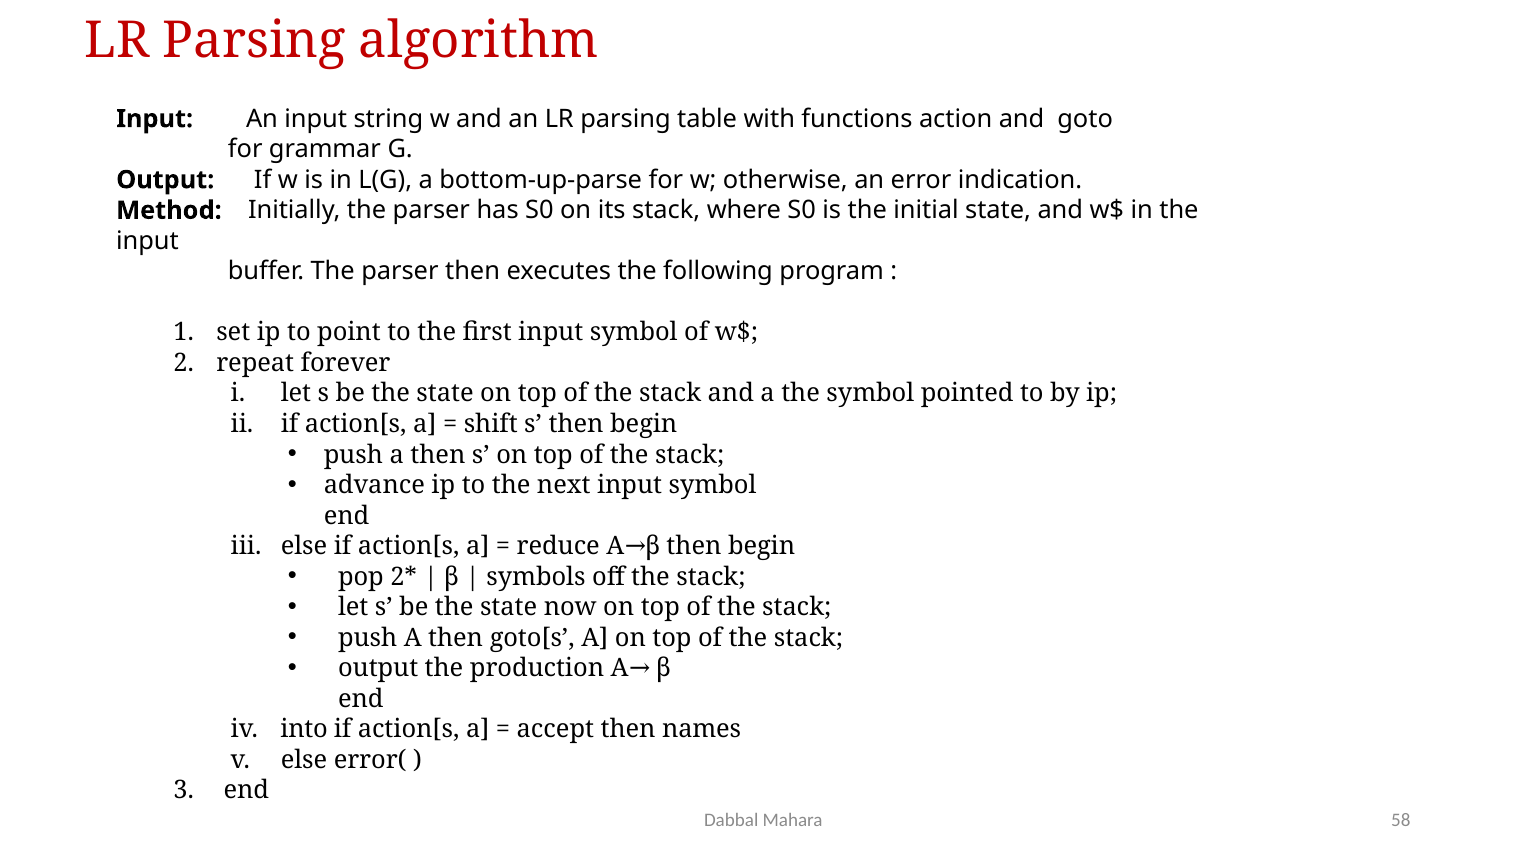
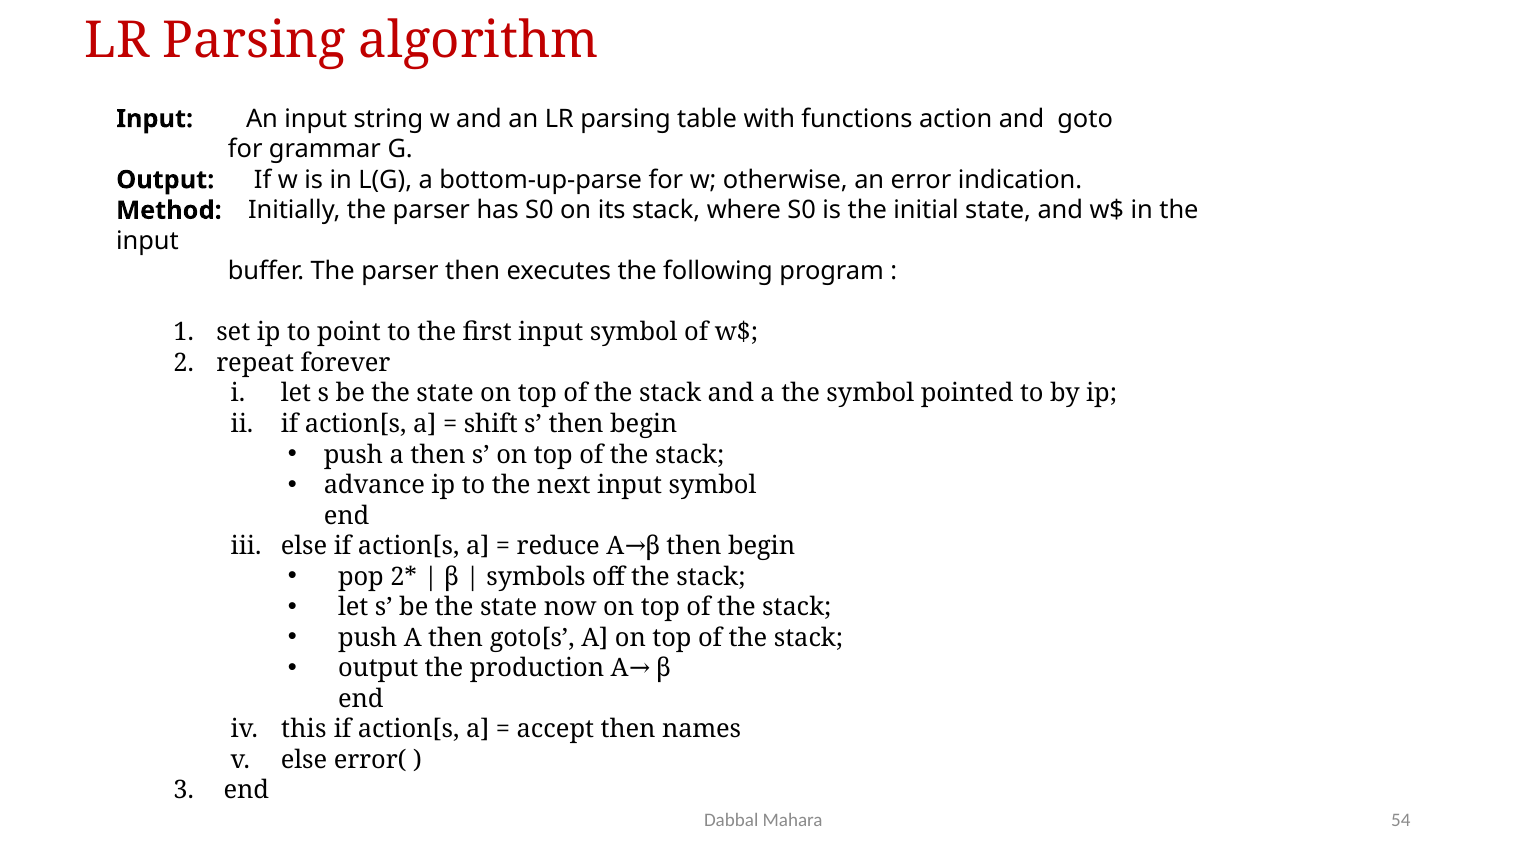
into: into -> this (304, 729)
58: 58 -> 54 (1401, 820)
